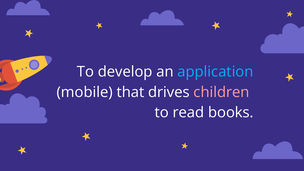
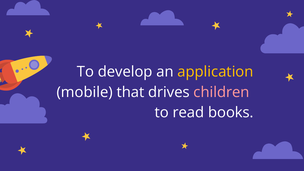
application colour: light blue -> yellow (215, 72)
